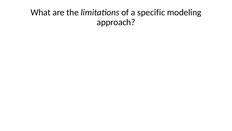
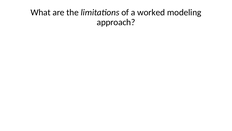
specific: specific -> worked (151, 12)
